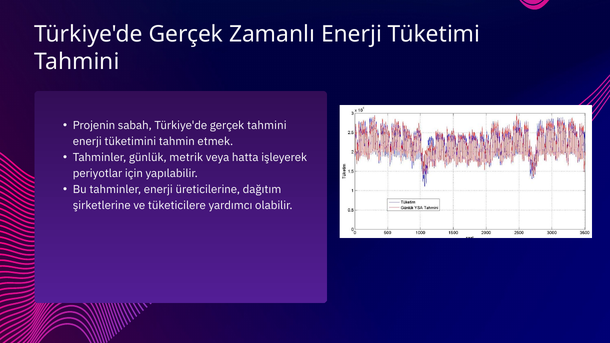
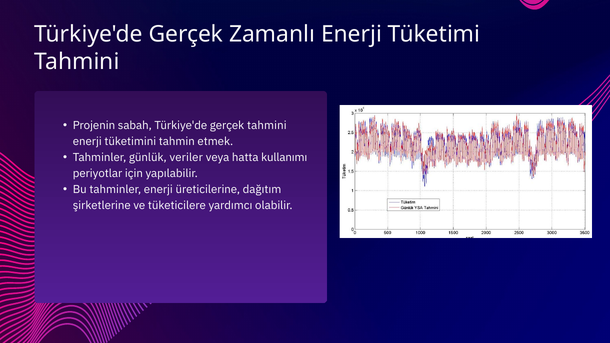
metrik: metrik -> veriler (186, 157)
işleyerek: işleyerek -> kullanımı (284, 157)
